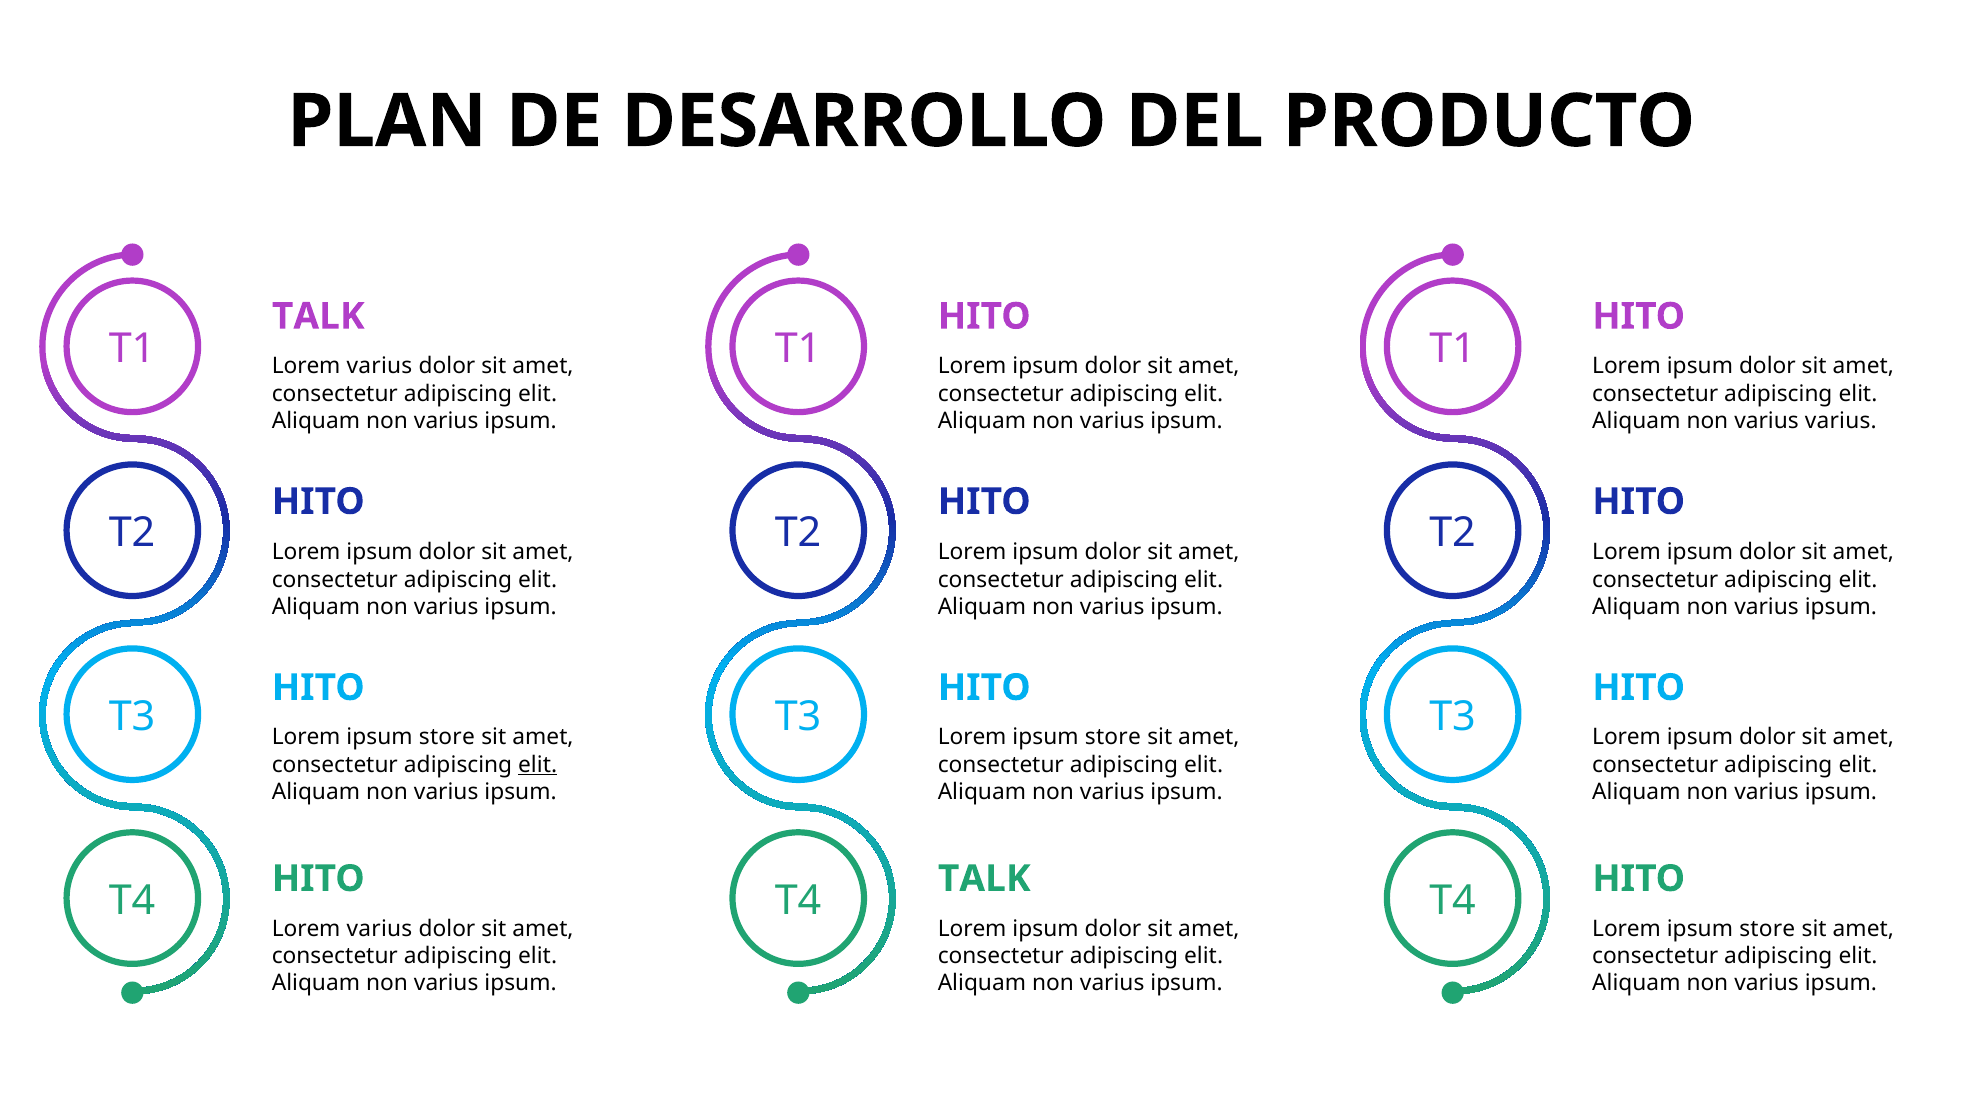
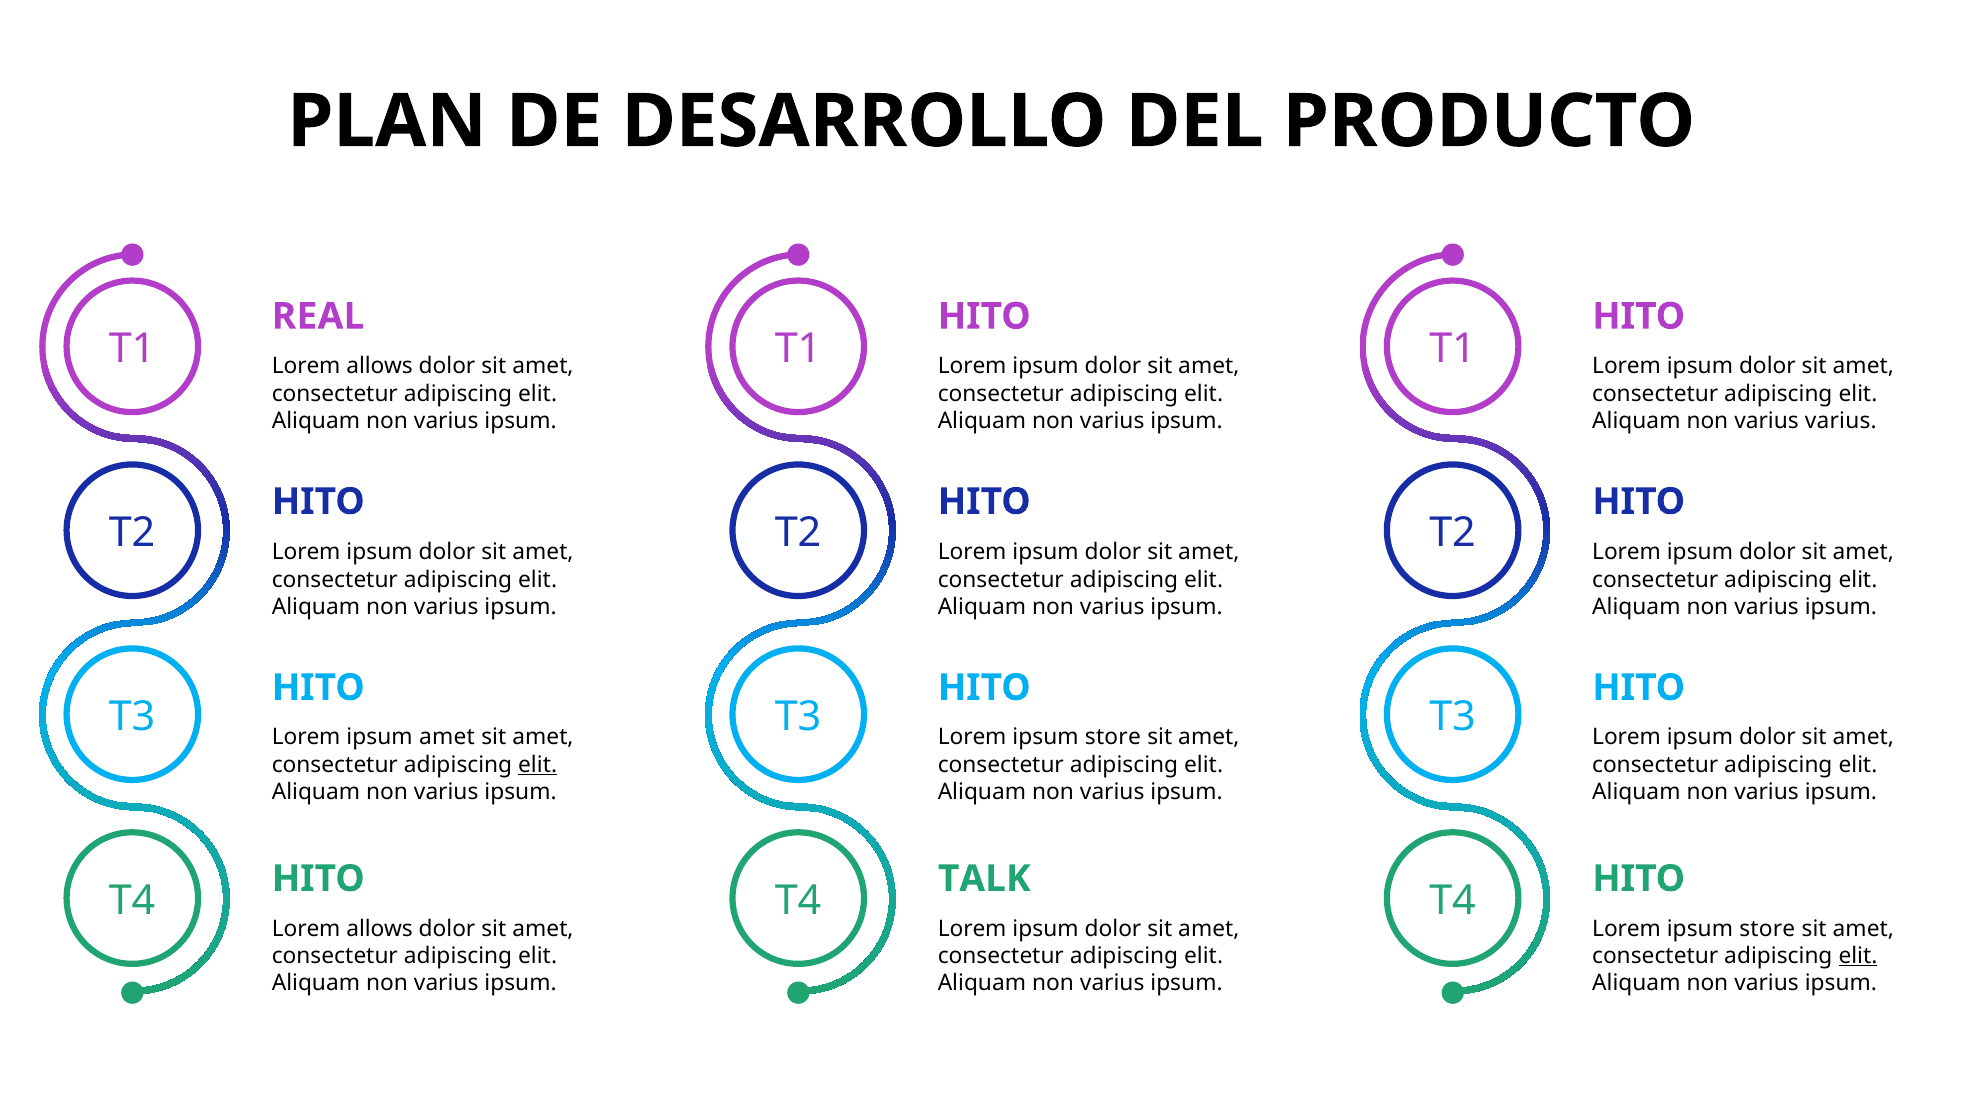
TALK: TALK -> REAL (318, 316)
varius: varius -> allows (380, 366)
store: store -> amet (447, 737)
varius: varius -> allows (380, 928)
elit underline: none -> present (1858, 955)
